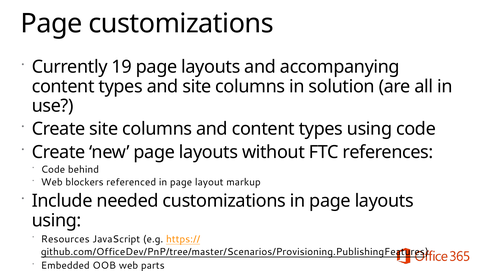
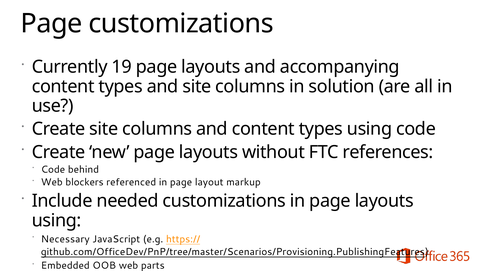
Resources: Resources -> Necessary (65, 239)
